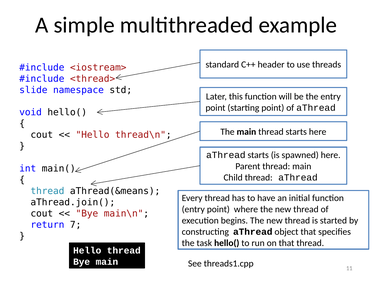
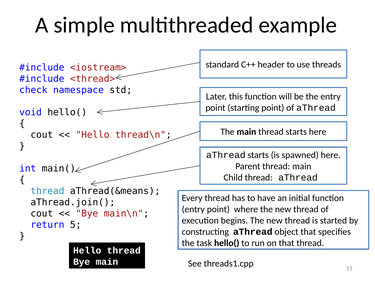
slide: slide -> check (33, 90)
7: 7 -> 5 (76, 225)
